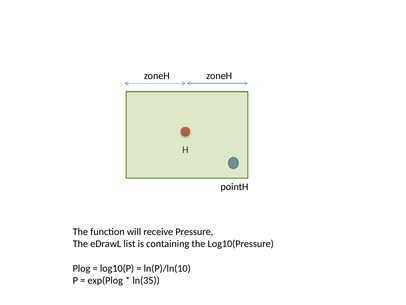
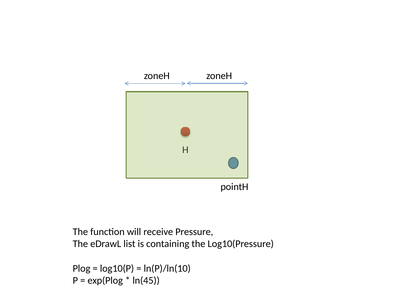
ln(35: ln(35 -> ln(45 (146, 280)
